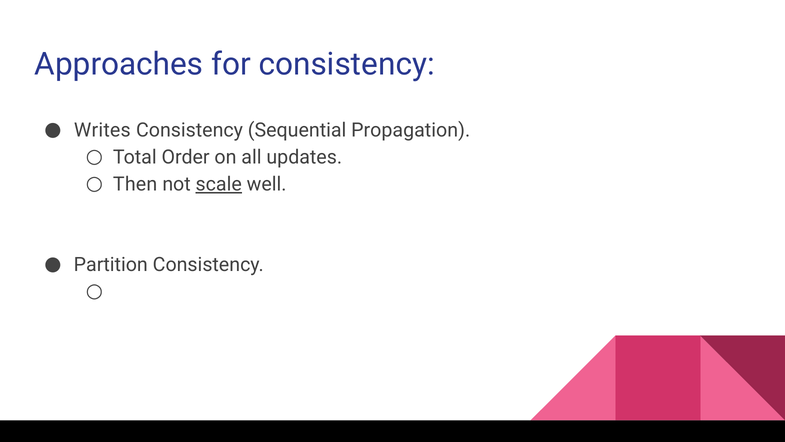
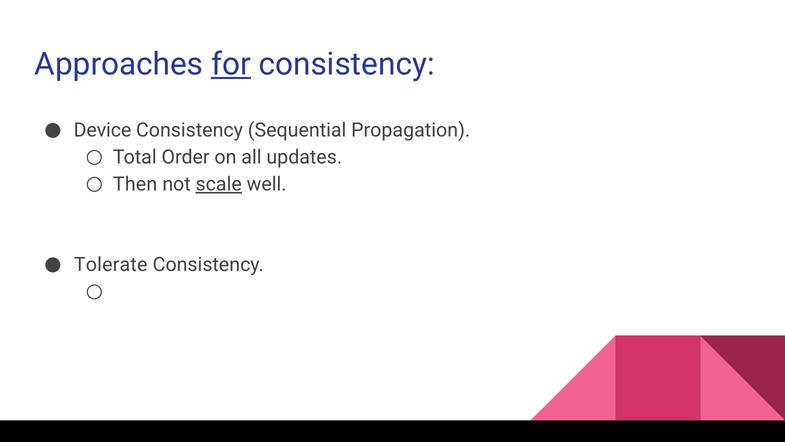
for underline: none -> present (231, 64)
Writes: Writes -> Device (103, 130)
Partition: Partition -> Tolerate (111, 265)
